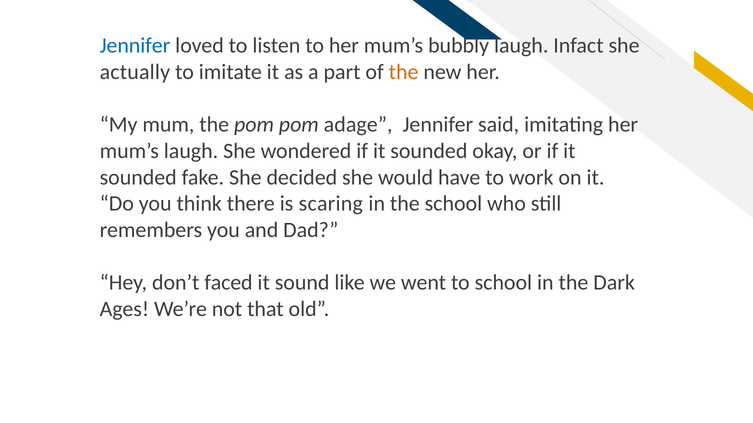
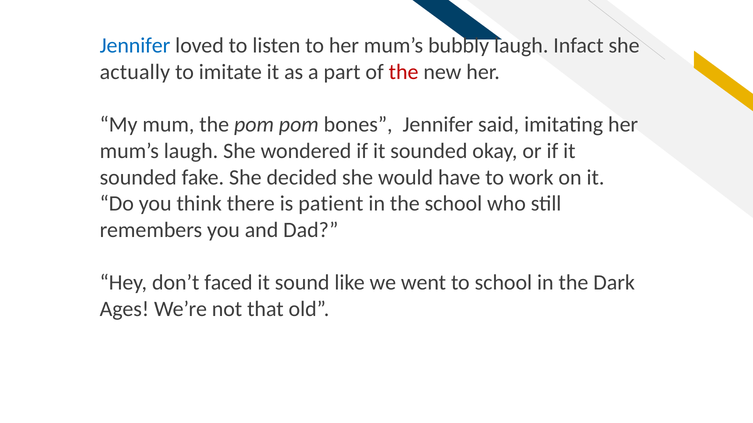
the colour: orange -> red (404, 72)
adage: adage -> bones (358, 125)
scaring: scaring -> patient (331, 204)
